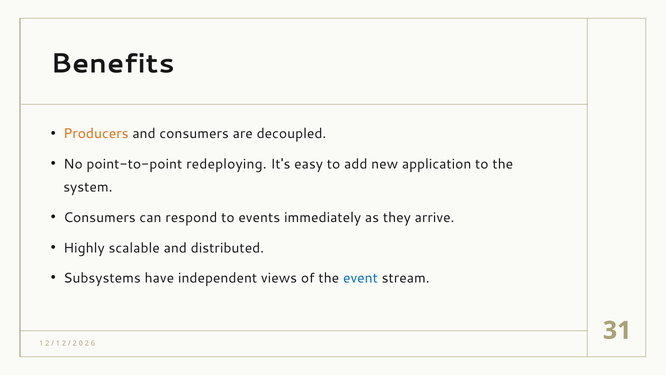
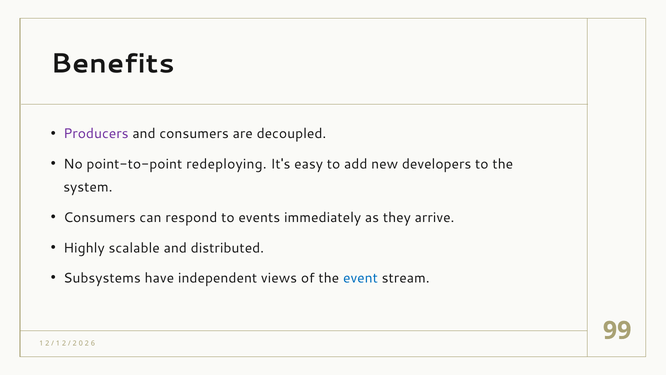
Producers colour: orange -> purple (96, 134)
application: application -> developers (437, 164)
31: 31 -> 99 (617, 330)
